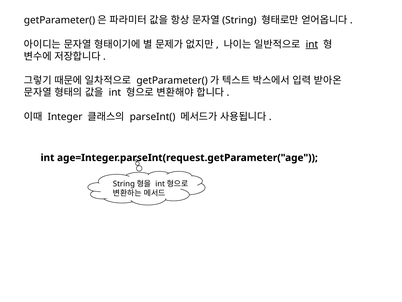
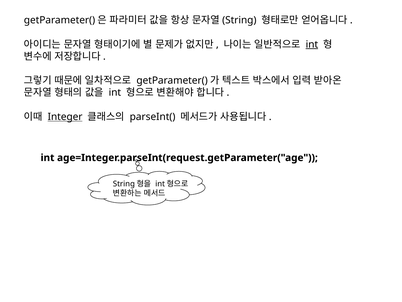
Integer underline: none -> present (65, 117)
